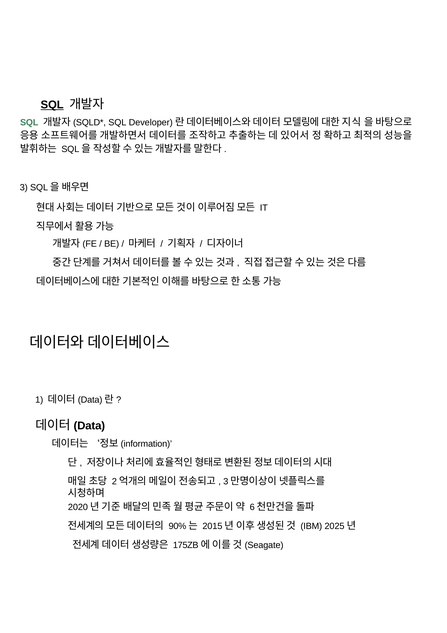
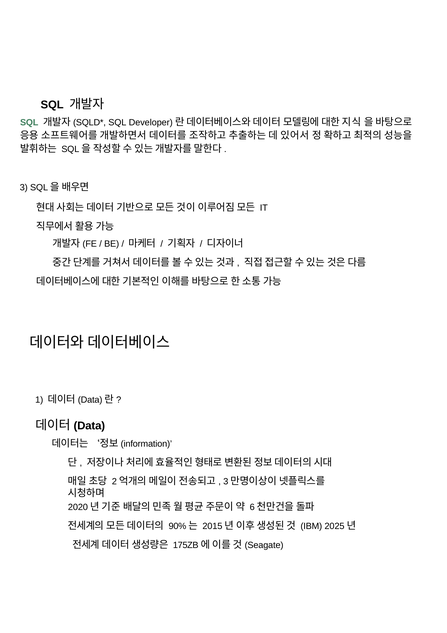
SQL underline: present -> none (52, 105)
